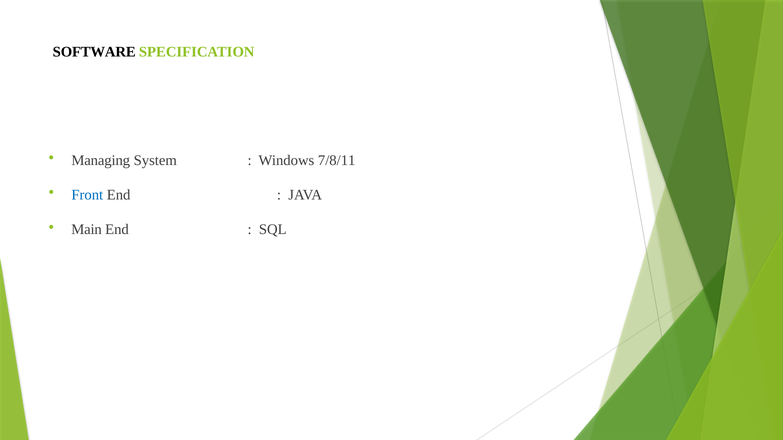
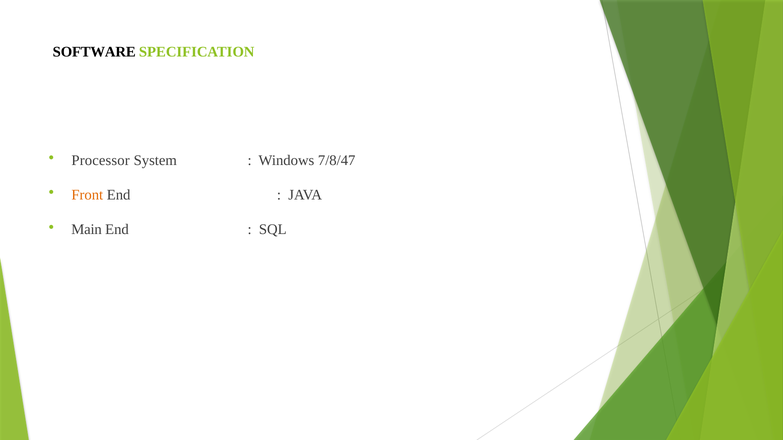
Managing: Managing -> Processor (101, 160)
7/8/11: 7/8/11 -> 7/8/47 (337, 160)
Front colour: blue -> orange (87, 195)
